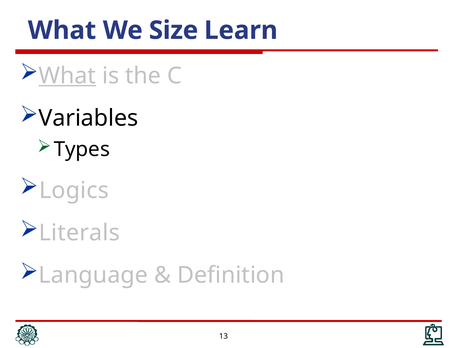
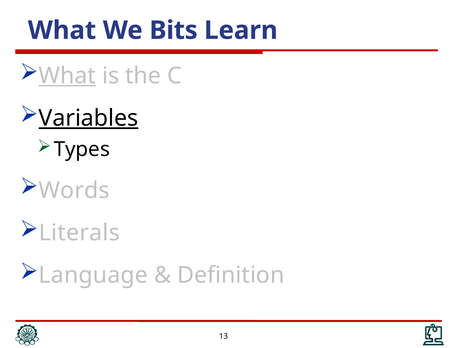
Size: Size -> Bits (174, 30)
Variables underline: none -> present (88, 118)
Logics: Logics -> Words (74, 191)
